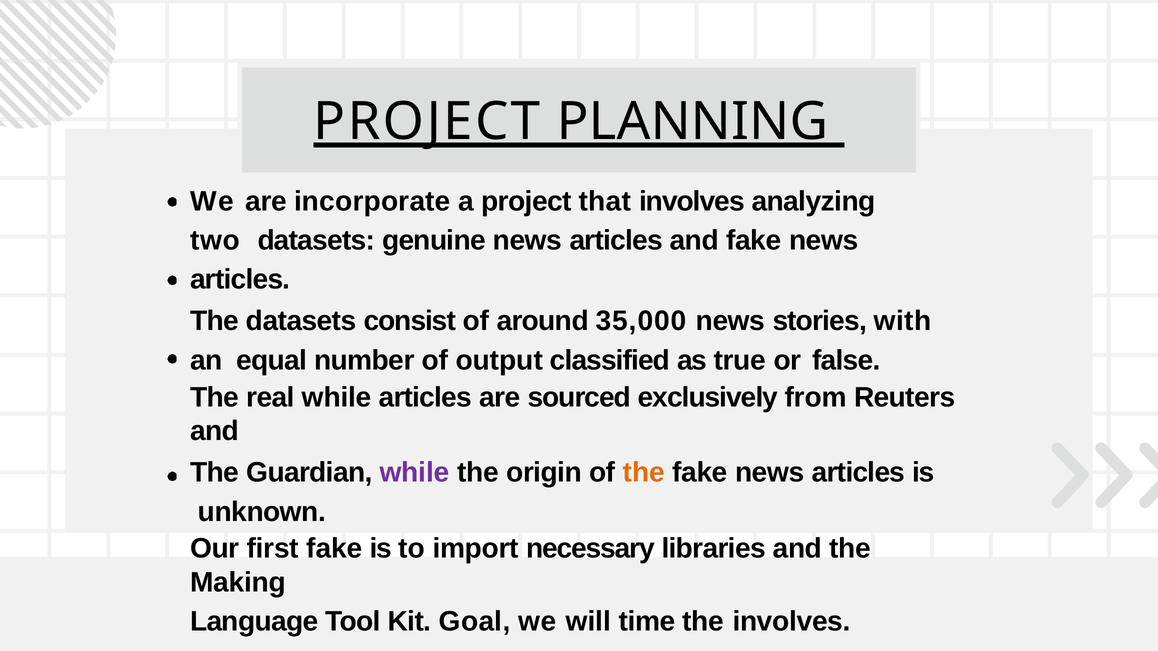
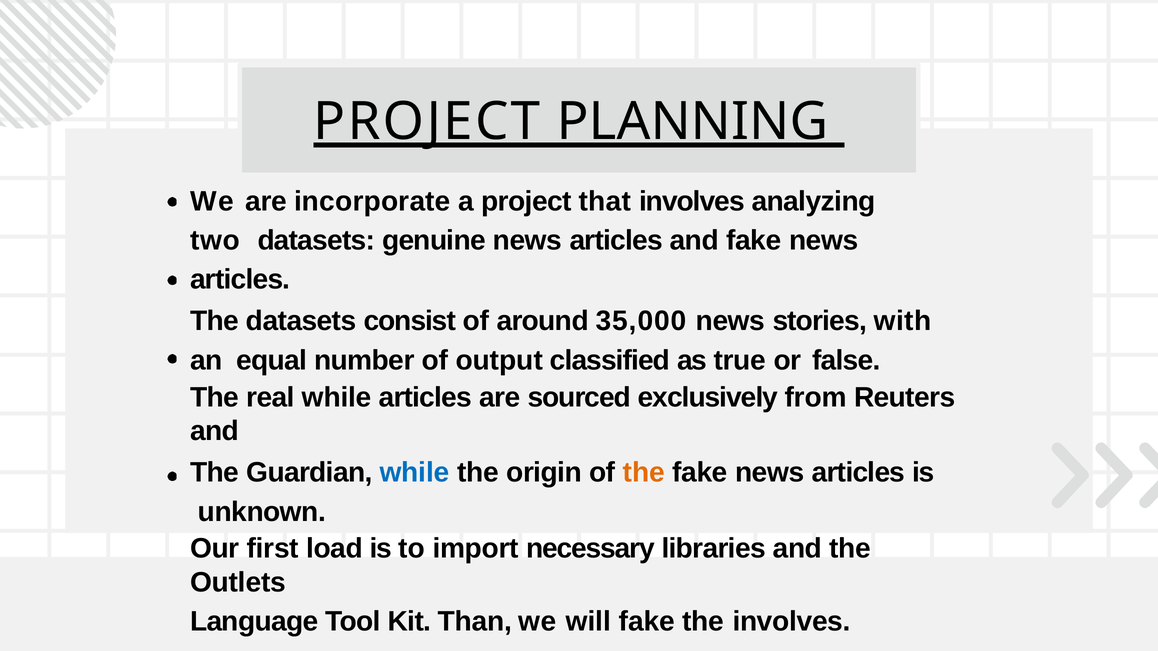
while colour: purple -> blue (414, 473)
first fake: fake -> load (335, 549)
Making: Making -> Outlets (238, 583)
Goal: Goal -> Than (475, 622)
will time: time -> fake (647, 622)
